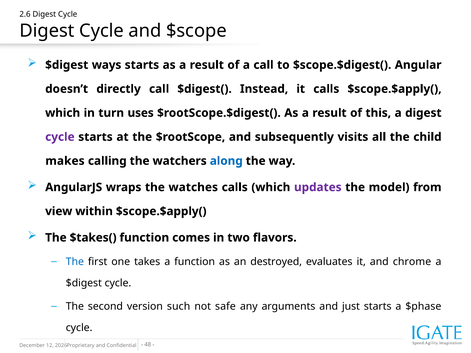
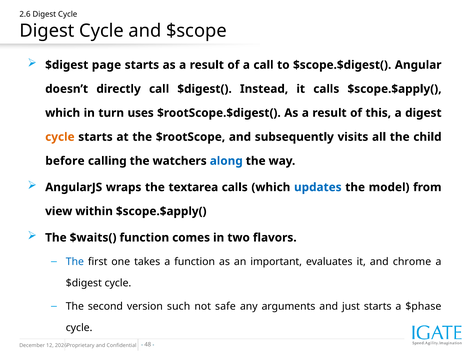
ways: ways -> page (106, 65)
cycle colour: purple -> orange (60, 137)
makes: makes -> before (65, 161)
watches: watches -> textarea (193, 187)
updates colour: purple -> blue (318, 187)
$takes(: $takes( -> $waits( (93, 238)
destroyed: destroyed -> important (276, 262)
